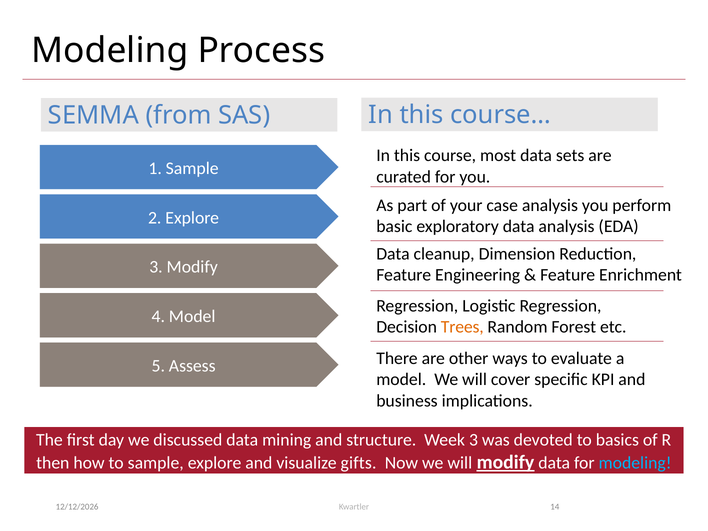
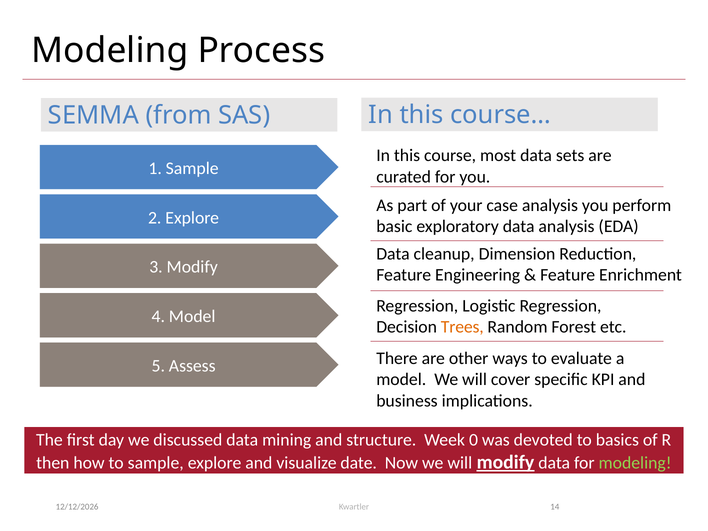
Week 3: 3 -> 0 (474, 440)
gifts: gifts -> date (359, 463)
modeling colour: light blue -> light green (635, 463)
